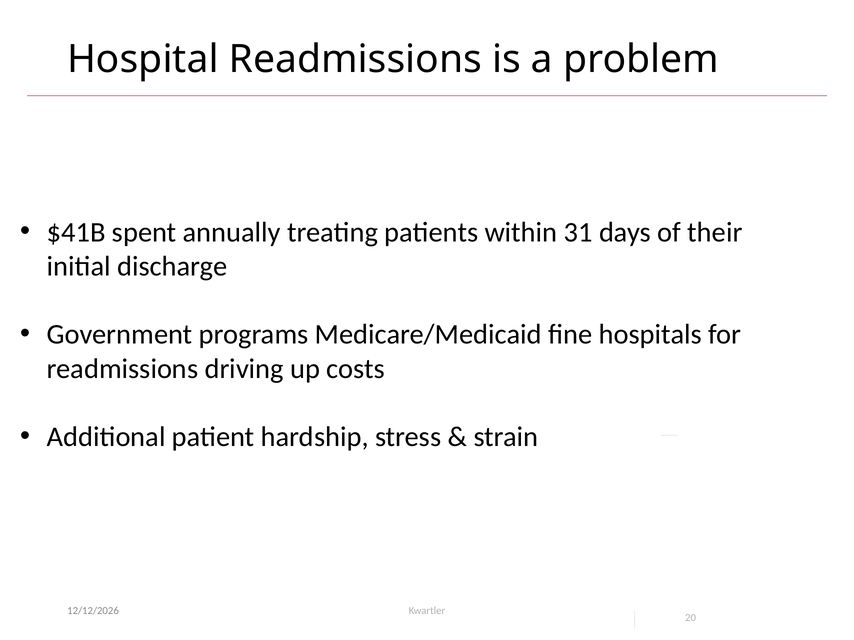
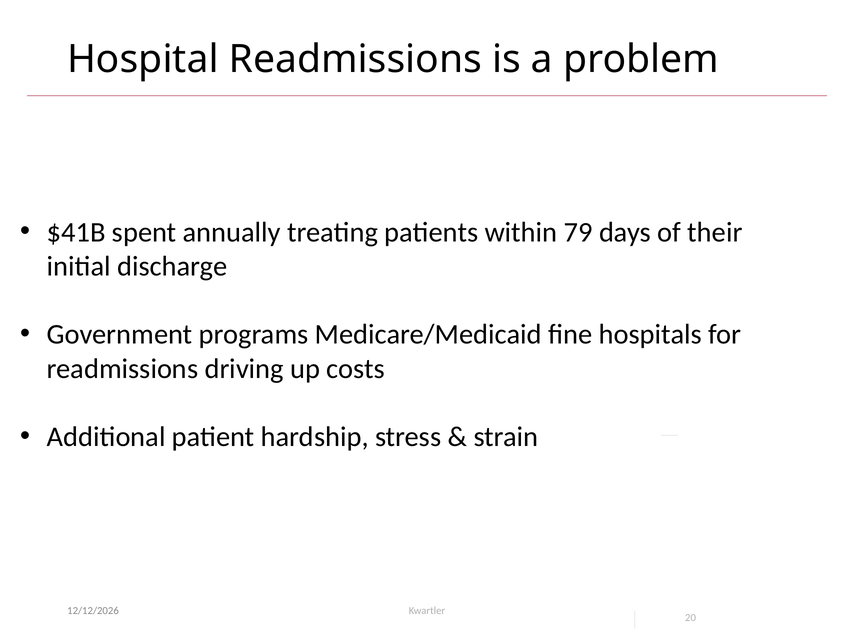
31: 31 -> 79 (578, 232)
